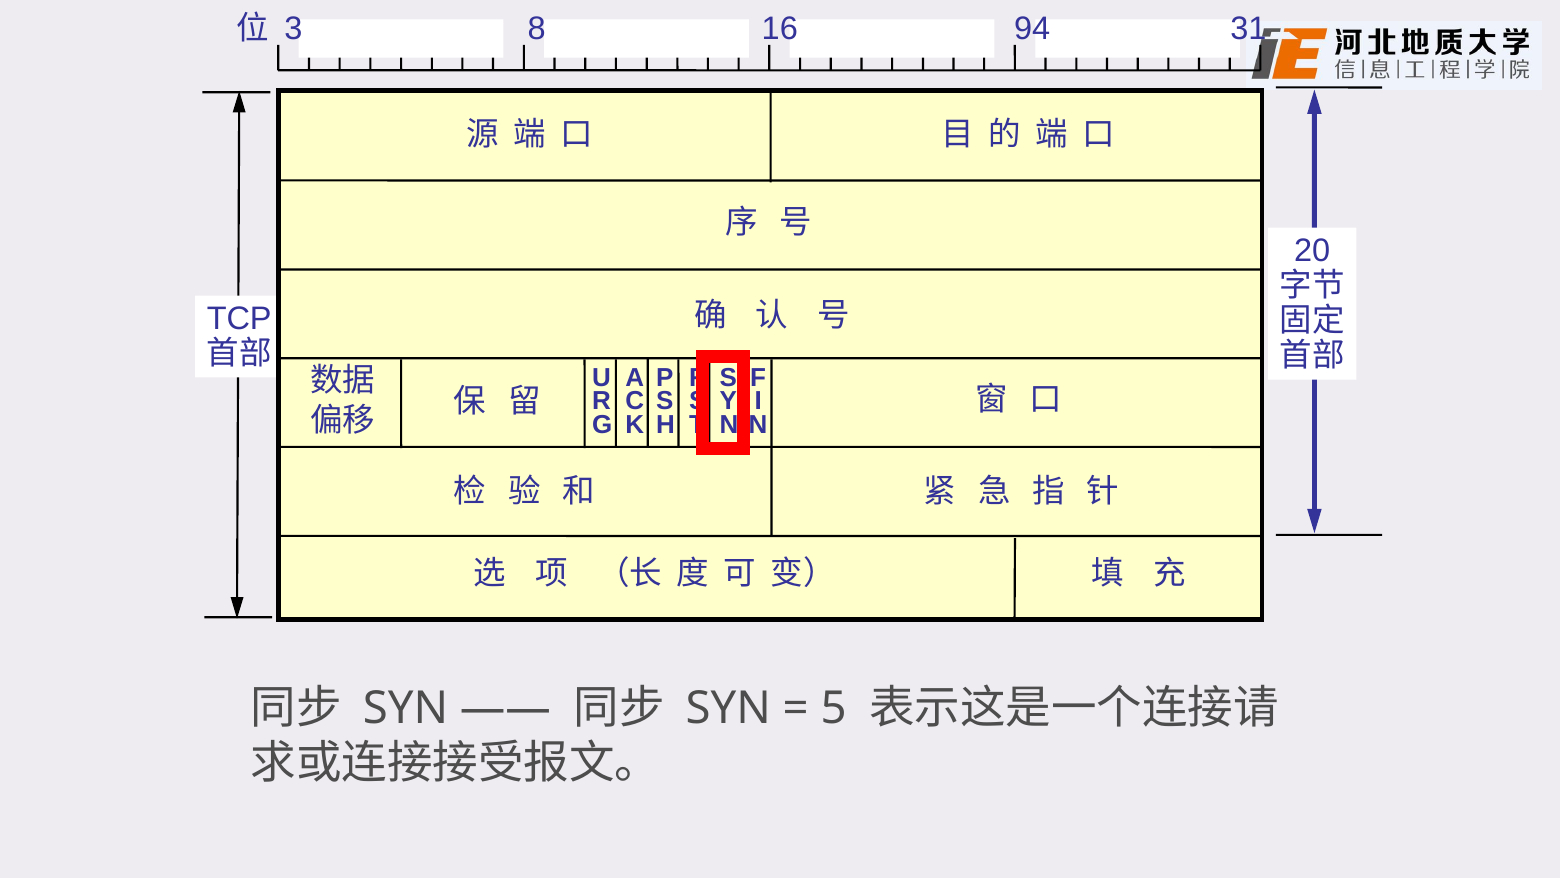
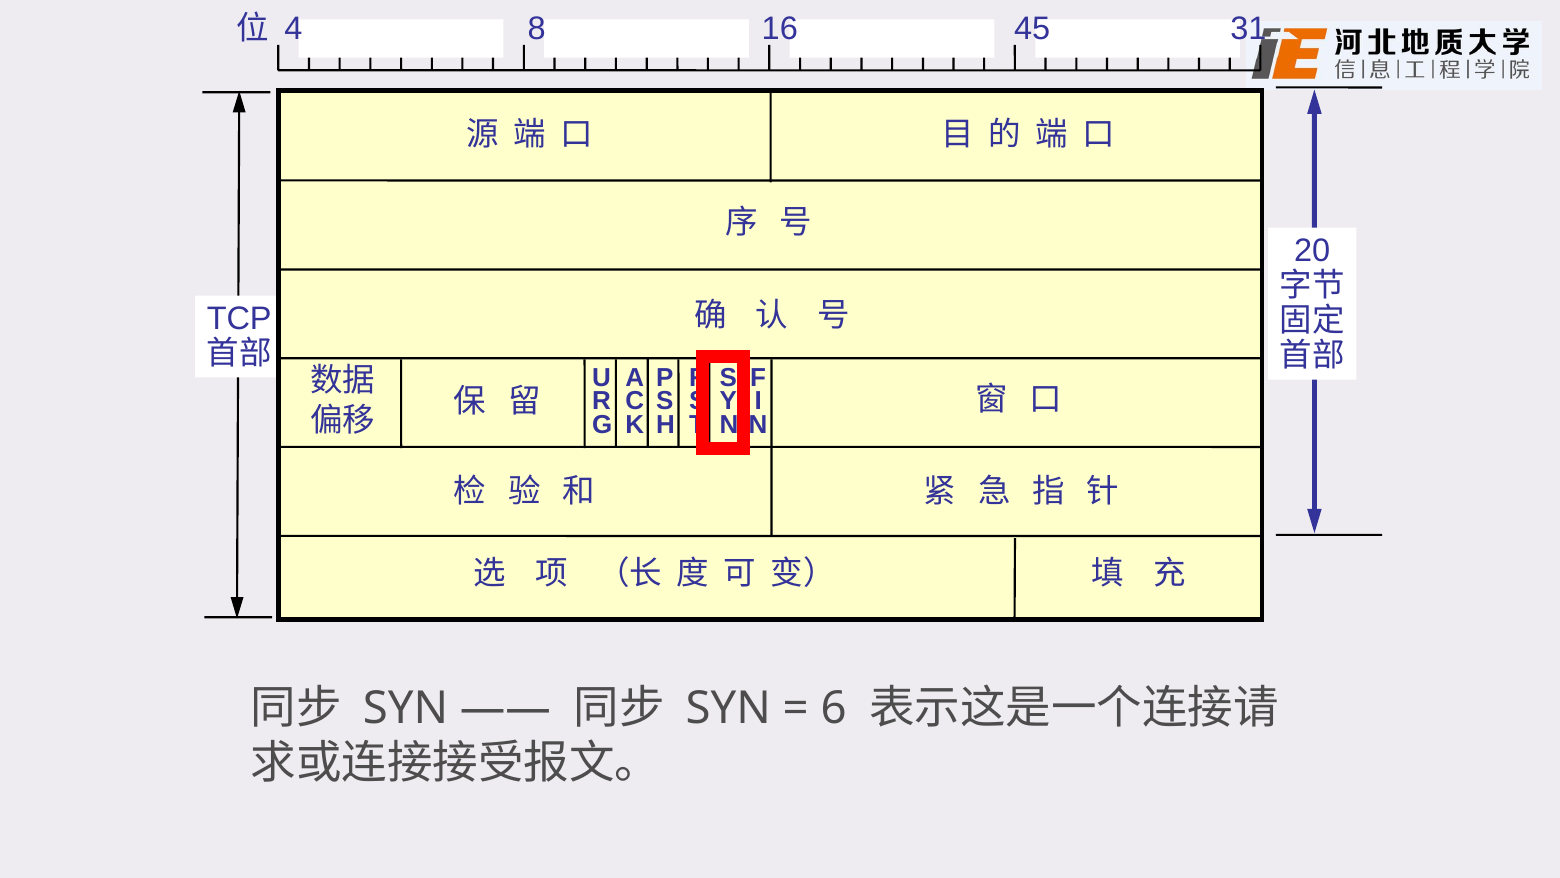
3: 3 -> 4 (293, 29)
94: 94 -> 45 (1032, 29)
5: 5 -> 6 (834, 708)
